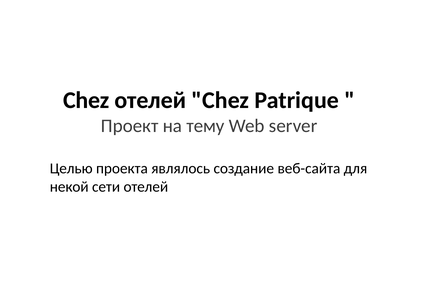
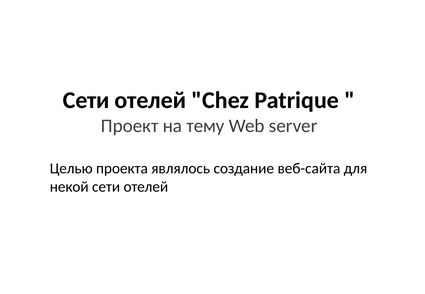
Chez: Chez -> Сети (86, 100)
